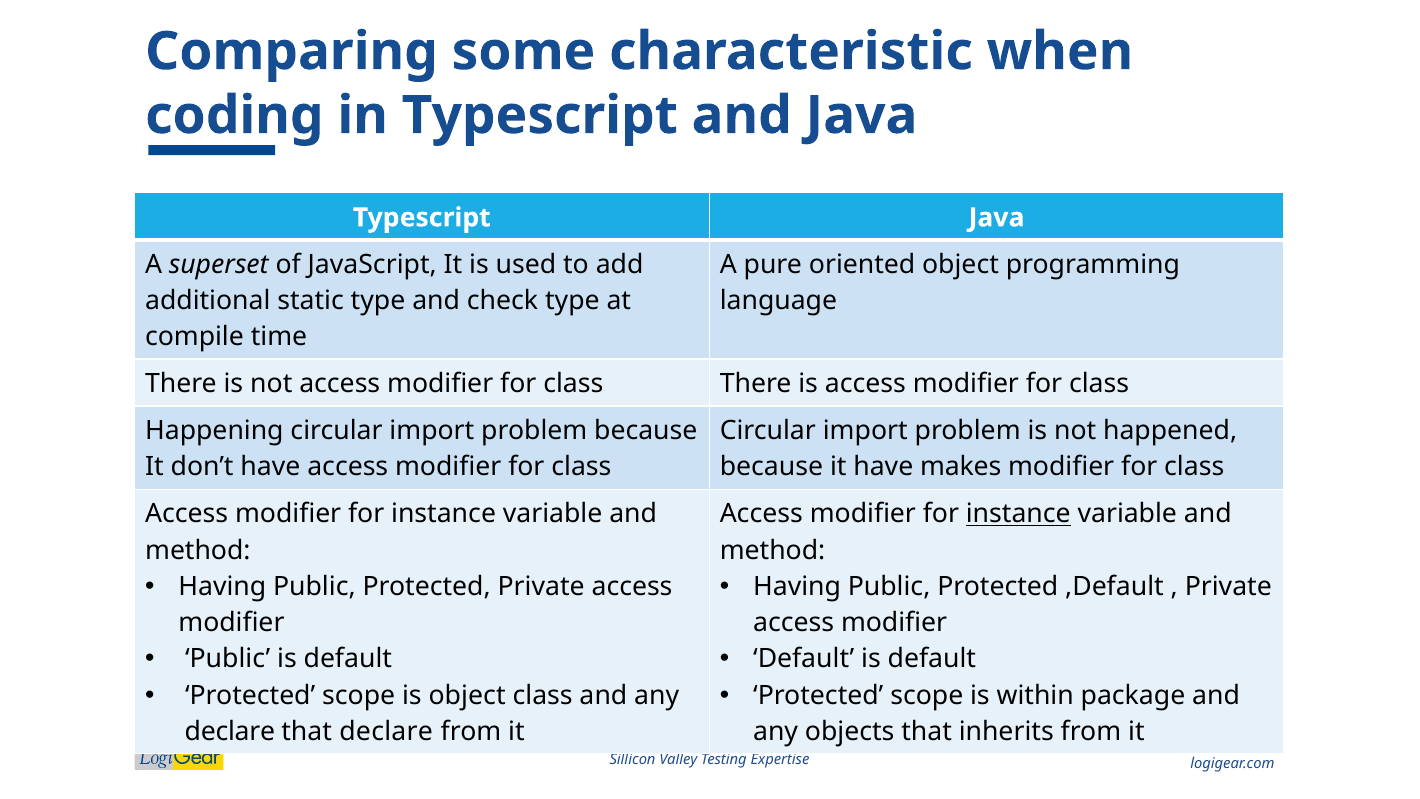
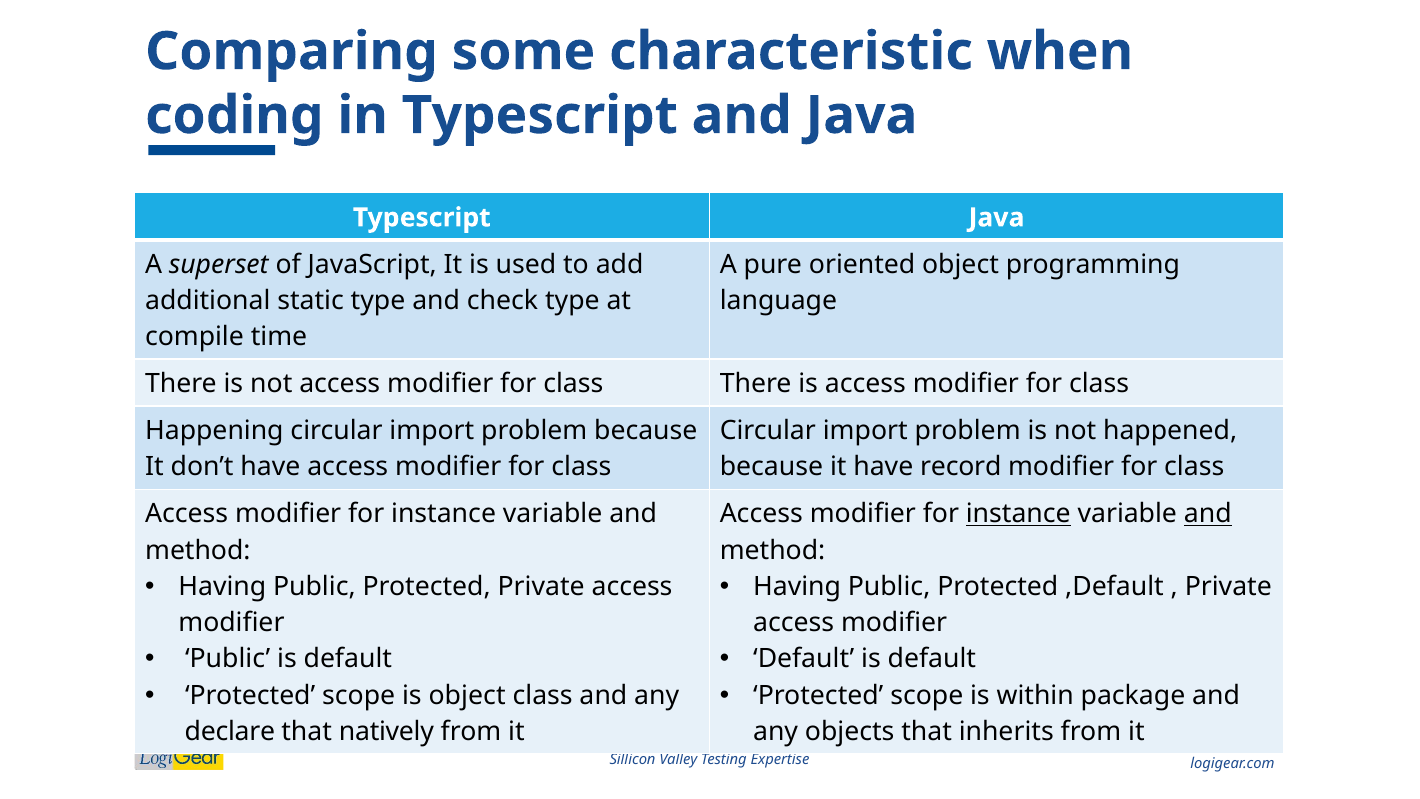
makes: makes -> record (961, 467)
and underline: none -> present (1208, 514)
that declare: declare -> natively (386, 731)
